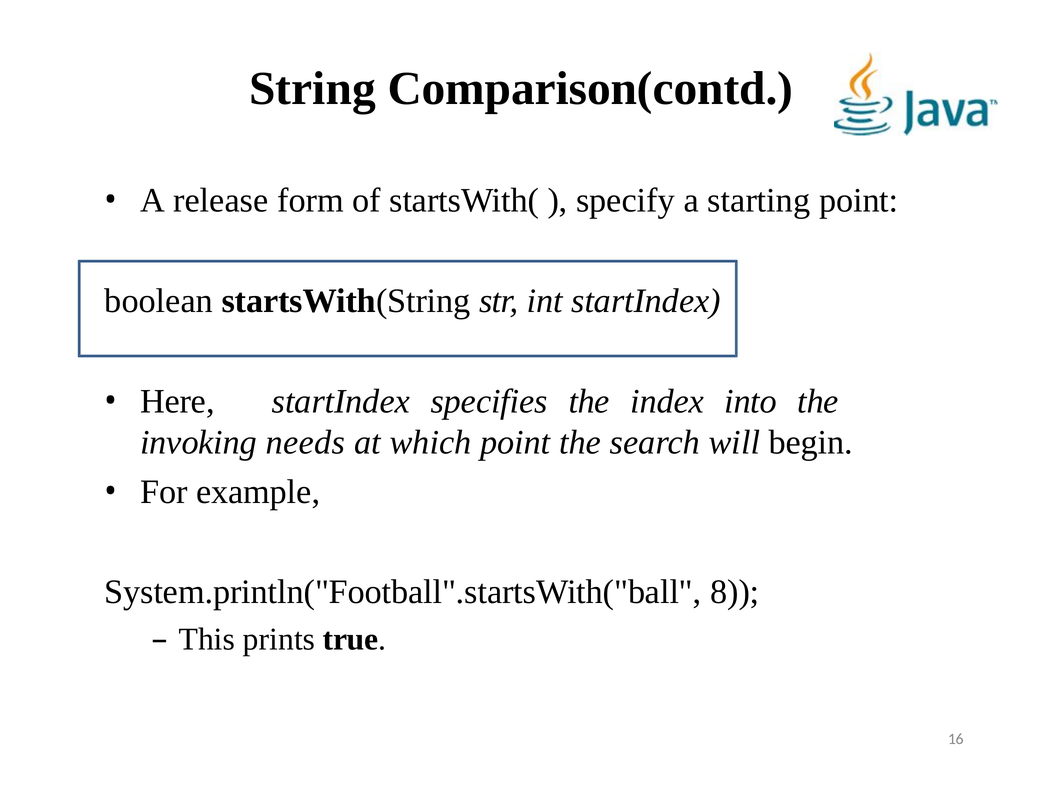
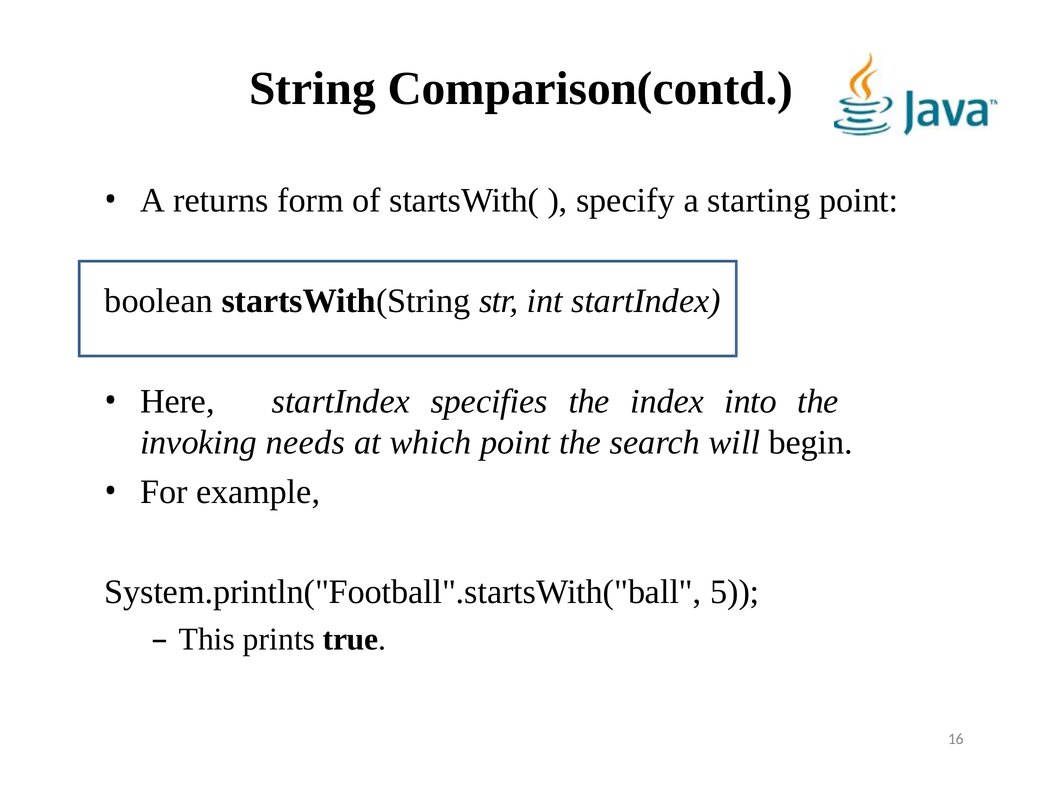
release: release -> returns (221, 201)
8: 8 -> 5 (735, 593)
